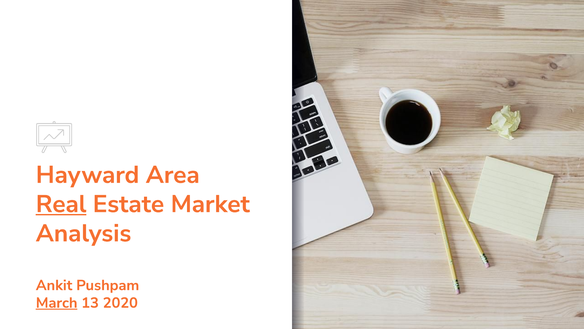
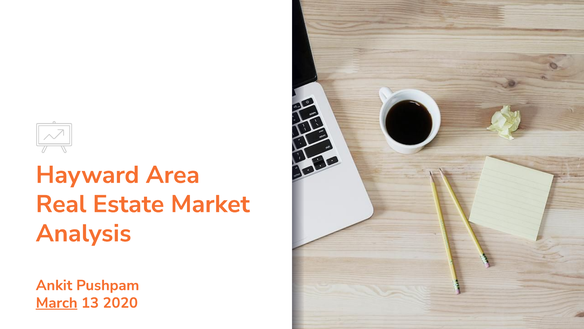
Real underline: present -> none (61, 204)
